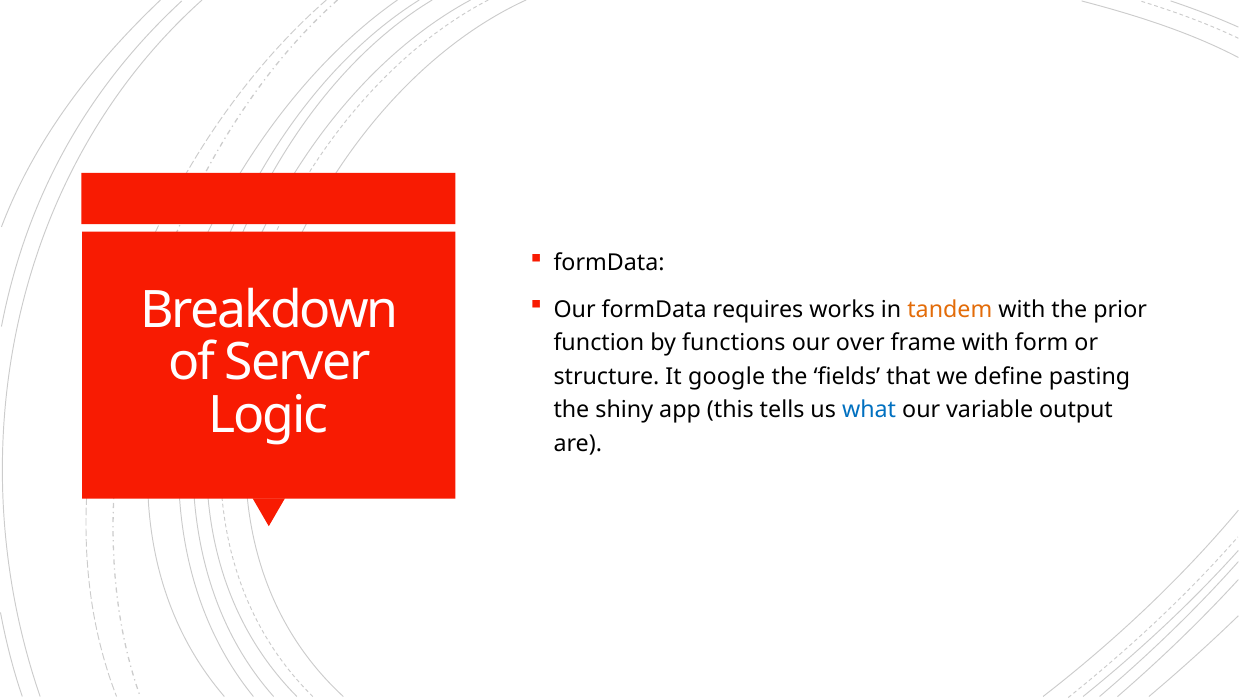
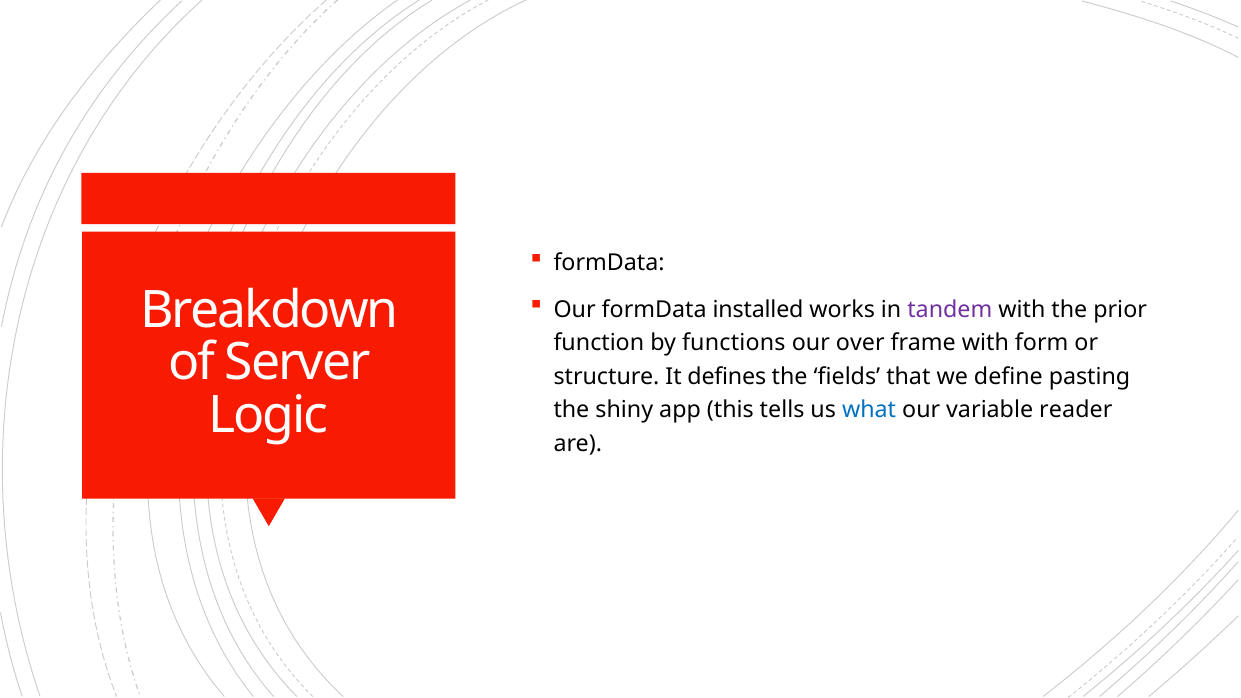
requires: requires -> installed (758, 310)
tandem colour: orange -> purple (950, 310)
google: google -> defines (727, 376)
output: output -> reader (1076, 410)
